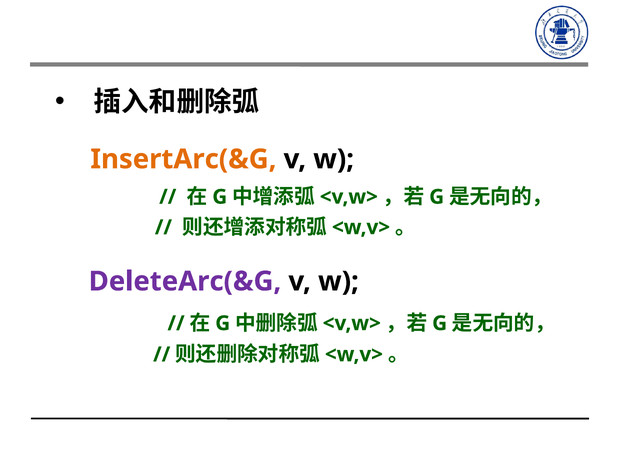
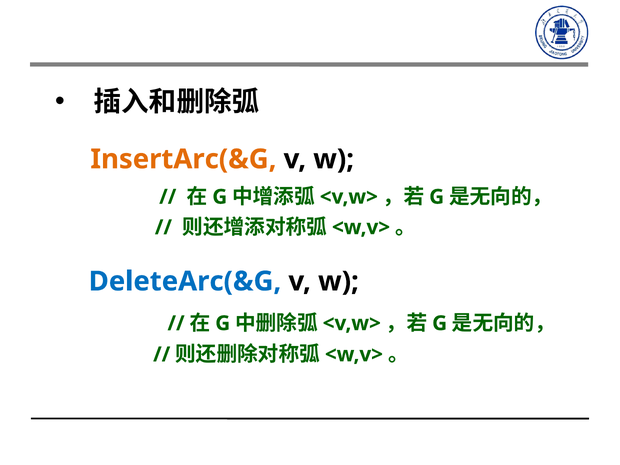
DeleteArc(&G colour: purple -> blue (185, 281)
